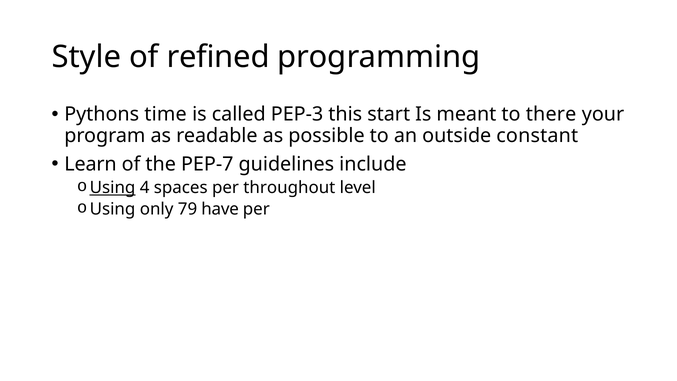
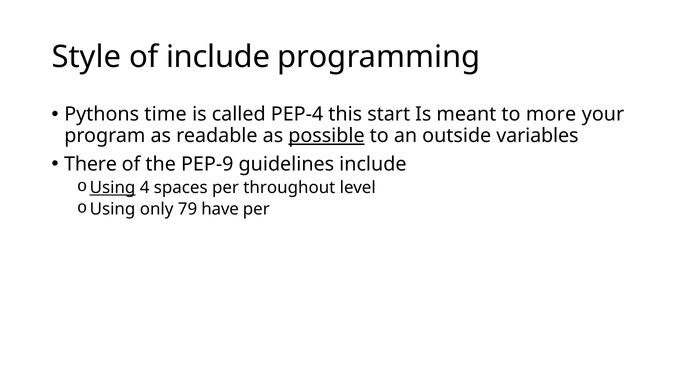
of refined: refined -> include (218, 57)
PEP-3: PEP-3 -> PEP-4 (297, 114)
there: there -> more (551, 114)
possible underline: none -> present (326, 136)
constant: constant -> variables (537, 136)
Learn: Learn -> There (91, 164)
PEP-7: PEP-7 -> PEP-9 (207, 164)
